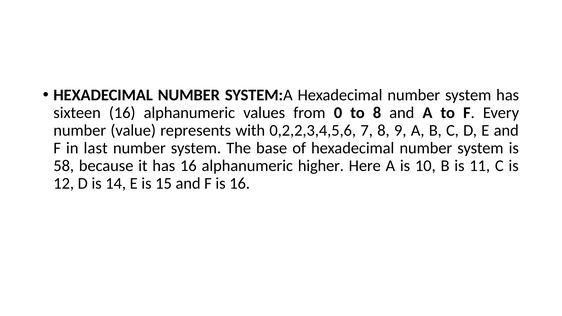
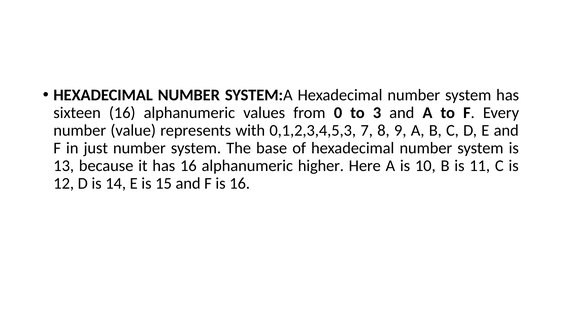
to 8: 8 -> 3 (377, 113)
0,2,2,3,4,5,6: 0,2,2,3,4,5,6 -> 0,1,2,3,4,5,3 (313, 130)
last: last -> just (96, 148)
58: 58 -> 13 (64, 166)
